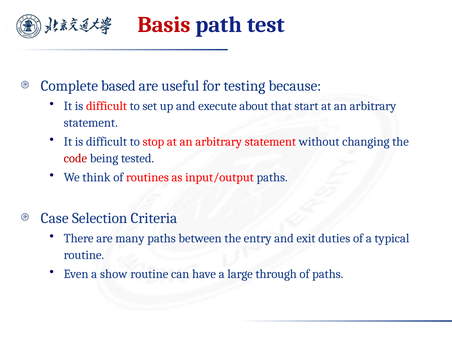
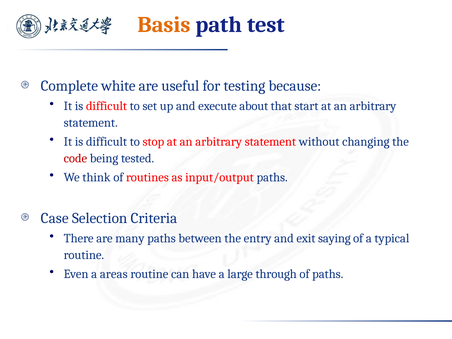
Basis colour: red -> orange (164, 25)
based: based -> white (118, 86)
duties: duties -> saying (334, 238)
show: show -> areas (114, 274)
